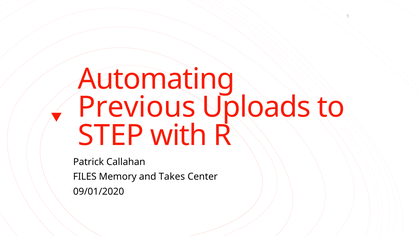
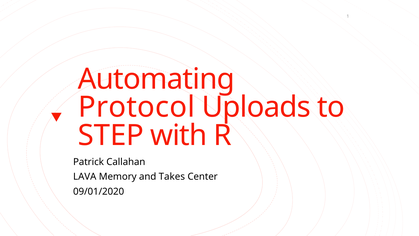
Previous: Previous -> Protocol (137, 107)
FILES: FILES -> LAVA (85, 177)
